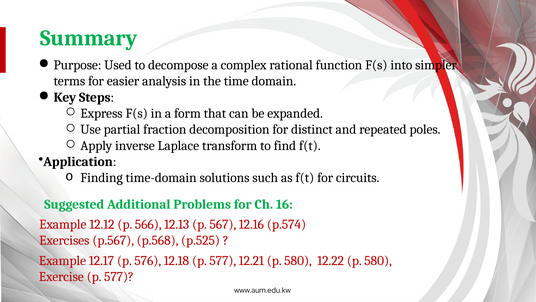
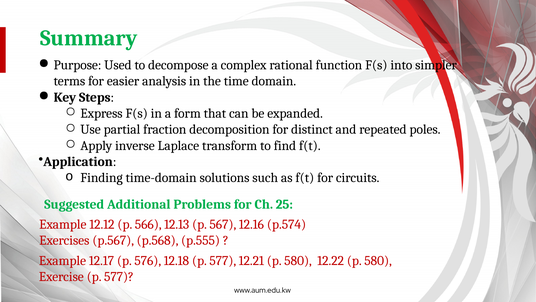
16: 16 -> 25 (284, 204)
p.525: p.525 -> p.555 (201, 240)
